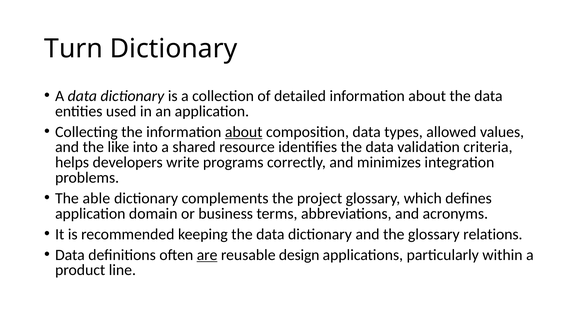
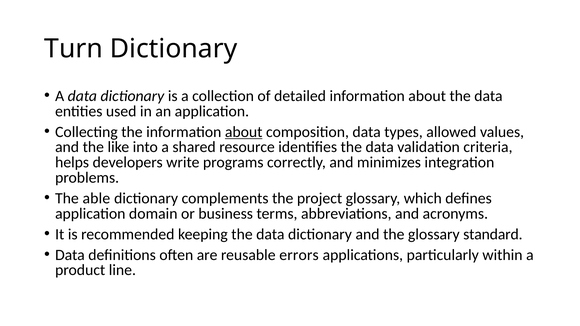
relations: relations -> standard (493, 234)
are underline: present -> none (207, 255)
design: design -> errors (299, 255)
